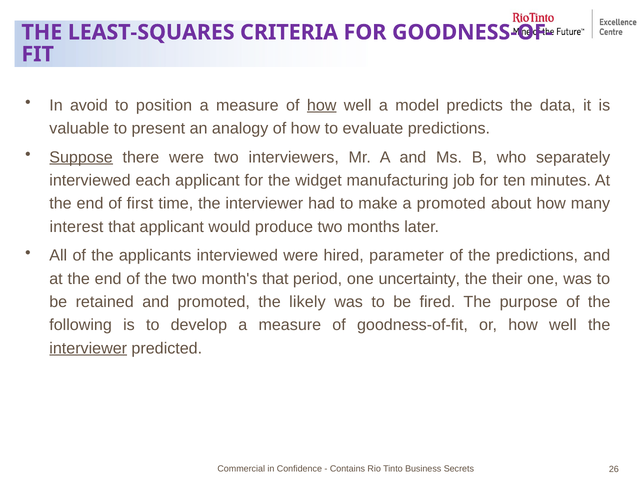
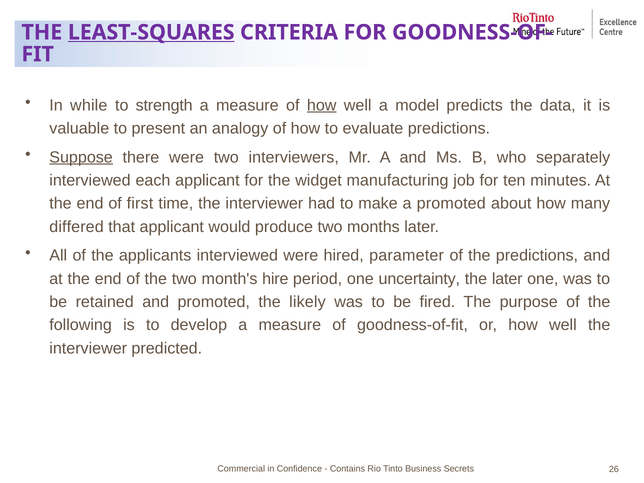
LEAST-SQUARES underline: none -> present (151, 32)
avoid: avoid -> while (89, 105)
position: position -> strength (164, 105)
interest: interest -> differed (77, 227)
month's that: that -> hire (275, 279)
the their: their -> later (507, 279)
interviewer underline: present -> none (88, 348)
